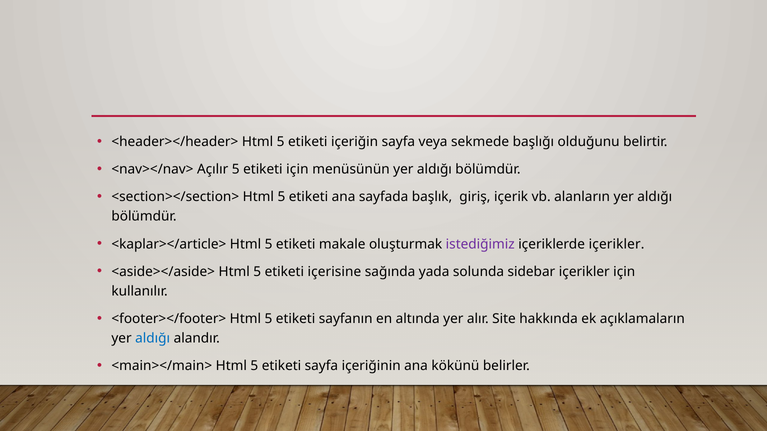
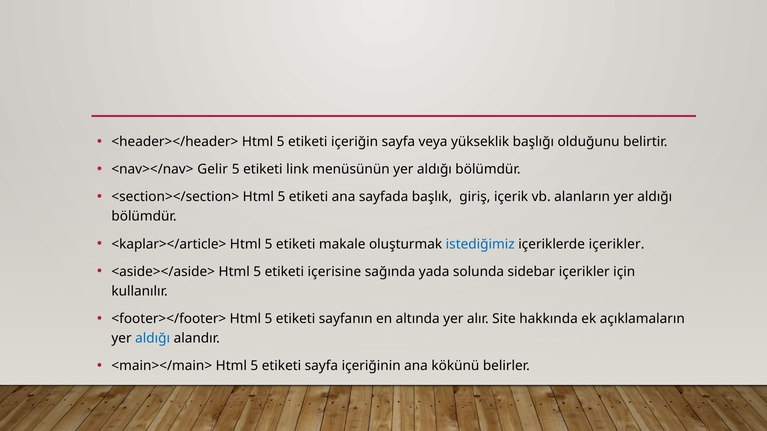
sekmede: sekmede -> yükseklik (480, 142)
Açılır: Açılır -> Gelir (213, 170)
etiketi için: için -> link (297, 170)
istediğimiz colour: purple -> blue (480, 244)
